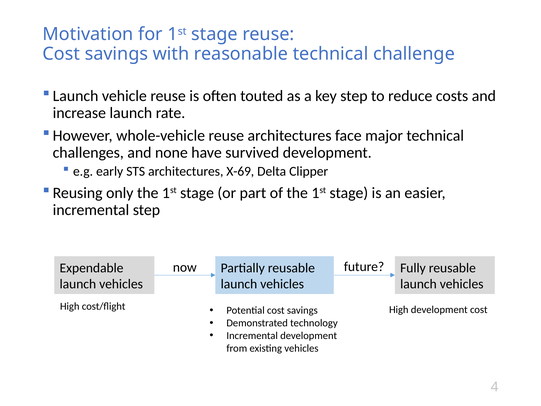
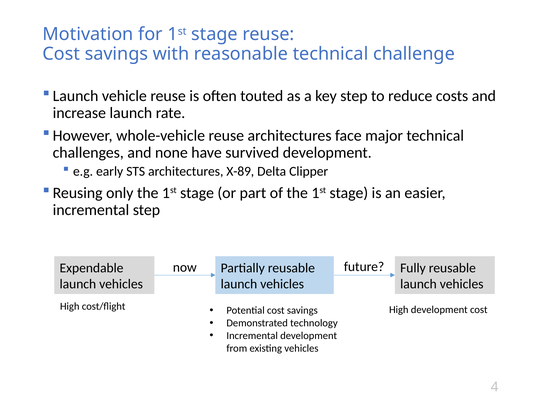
X-69: X-69 -> X-89 (240, 171)
